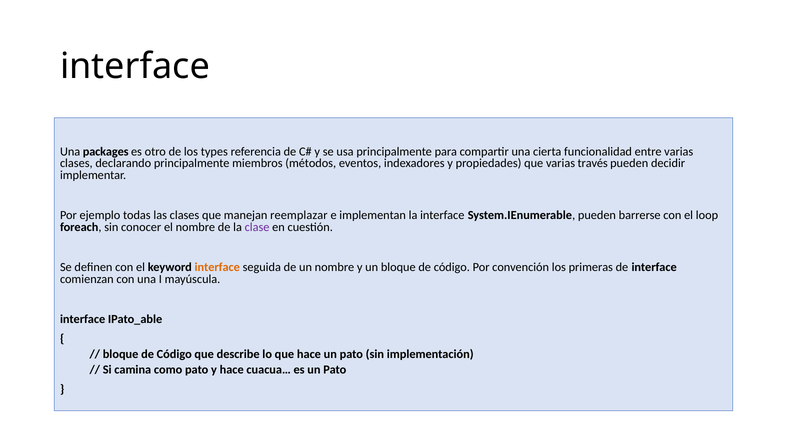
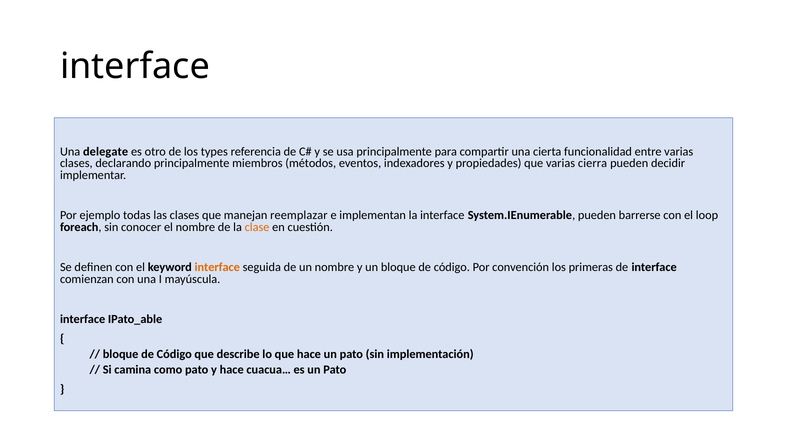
packages: packages -> delegate (106, 151)
través: través -> cierra (593, 163)
clase colour: purple -> orange (257, 227)
